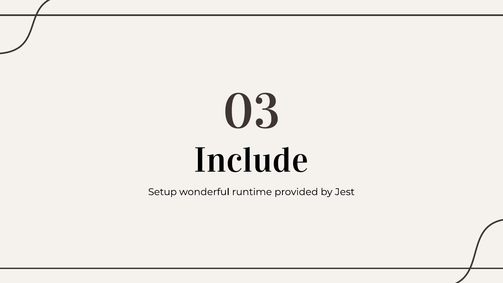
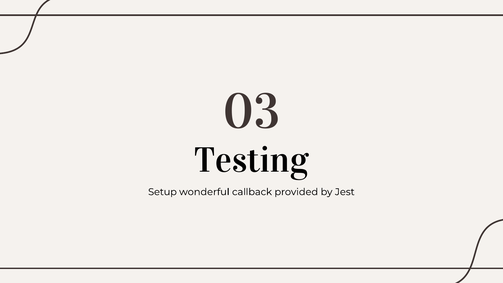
Include: Include -> Testing (251, 160)
runtime: runtime -> callback (252, 192)
